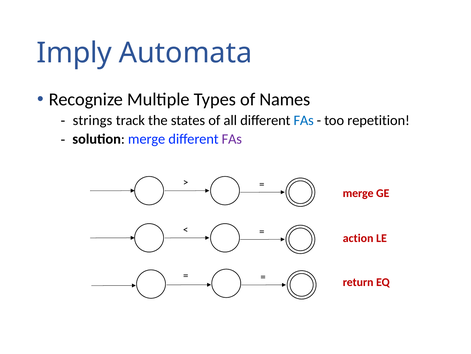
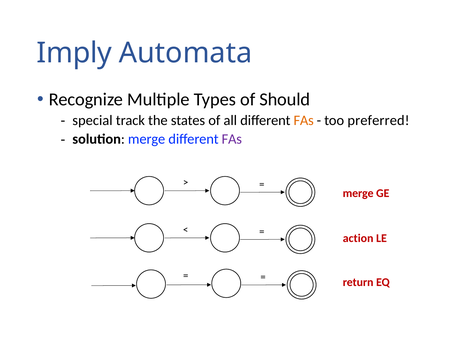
Names: Names -> Should (285, 99)
strings: strings -> special (93, 120)
FAs colour: blue -> orange (304, 120)
repetition: repetition -> preferred (378, 120)
